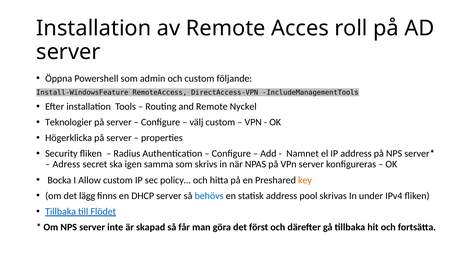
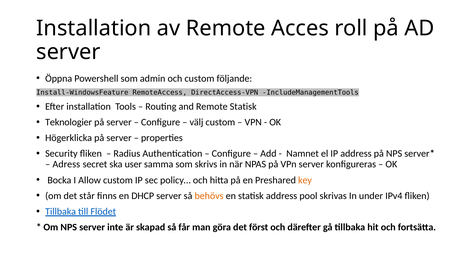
Remote Nyckel: Nyckel -> Statisk (243, 106)
igen: igen -> user (133, 164)
lägg: lägg -> står (87, 196)
behövs colour: blue -> orange (209, 196)
